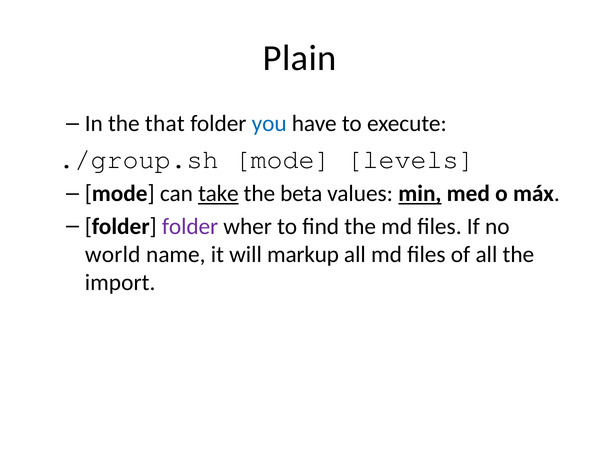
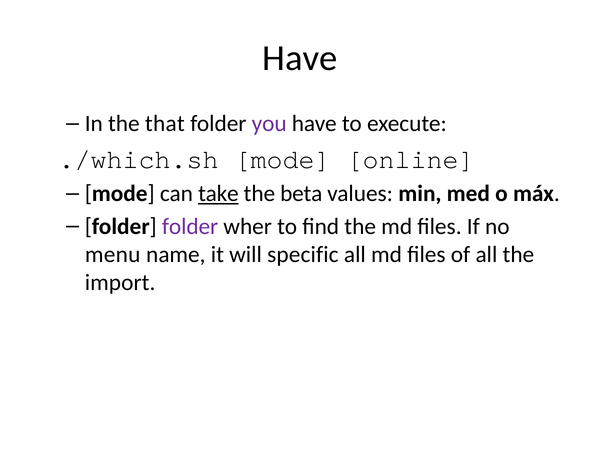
Plain: Plain -> Have (300, 58)
you colour: blue -> purple (269, 124)
./group.sh: ./group.sh -> ./which.sh (139, 159)
levels: levels -> online (411, 159)
min underline: present -> none (420, 194)
world: world -> menu (113, 254)
markup: markup -> specific (303, 254)
